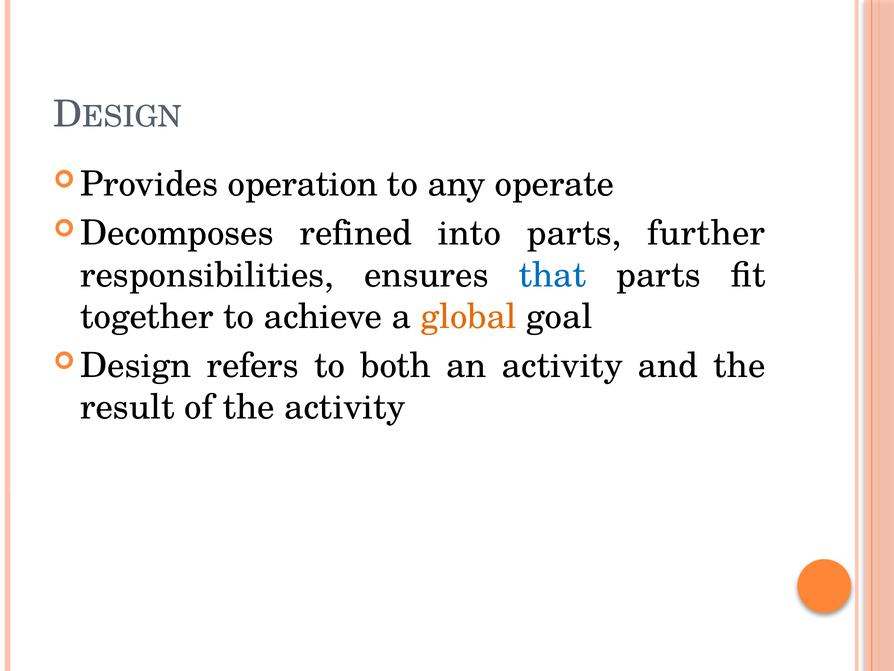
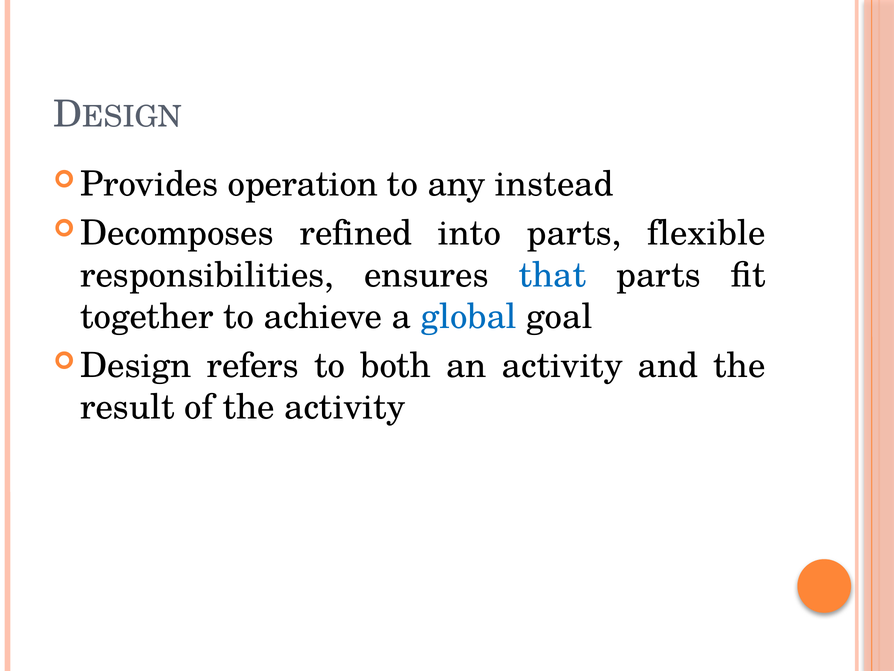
operate: operate -> instead (554, 184)
further: further -> flexible (706, 233)
global colour: orange -> blue (469, 316)
